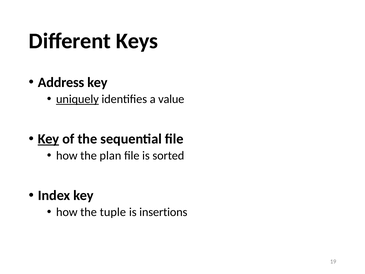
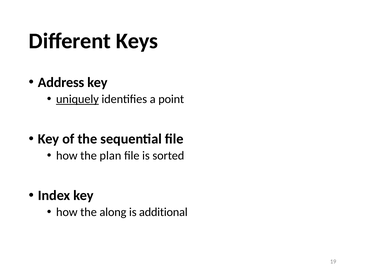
value: value -> point (171, 99)
Key underline: present -> none (49, 139)
tuple: tuple -> along (113, 212)
insertions: insertions -> additional (163, 212)
